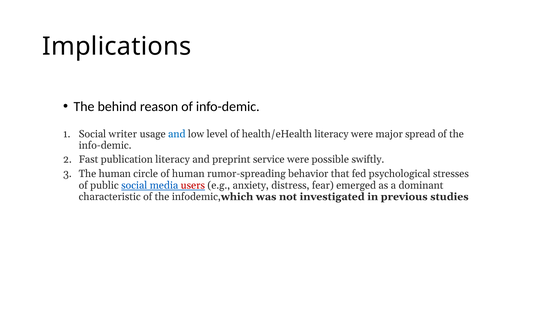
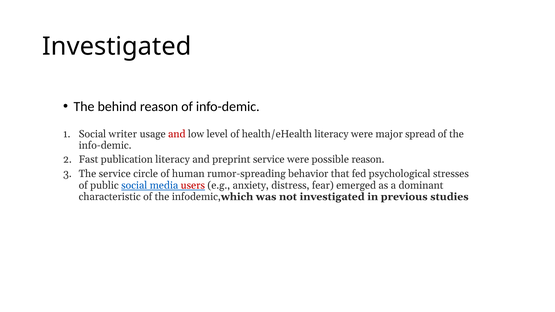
Implications: Implications -> Investigated (117, 47)
and colour: blue -> red (177, 134)
possible swiftly: swiftly -> reason (368, 160)
The human: human -> service (115, 174)
